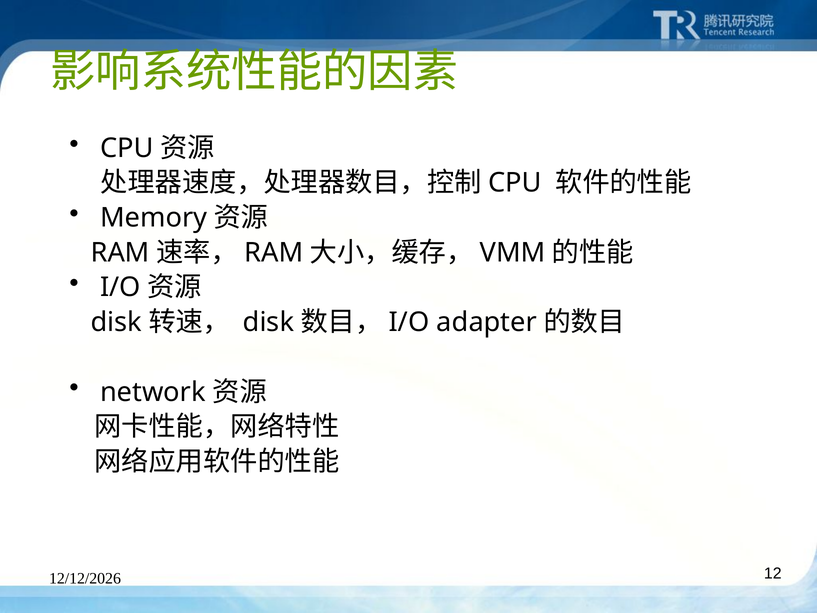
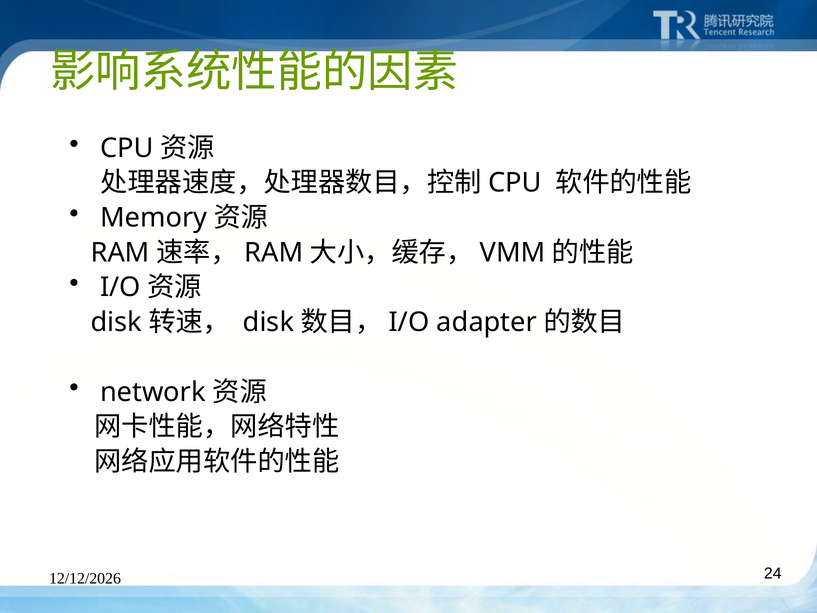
12: 12 -> 24 (773, 573)
